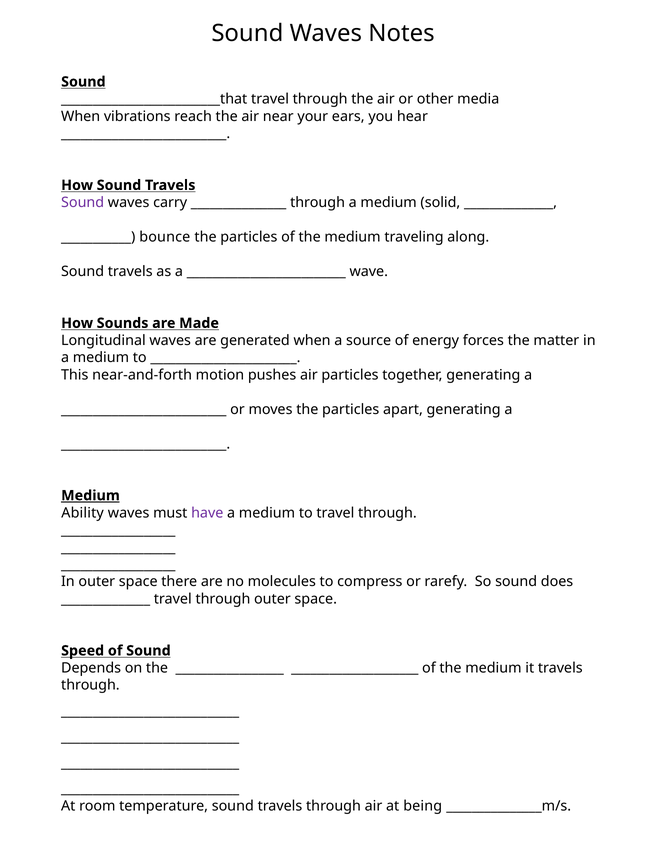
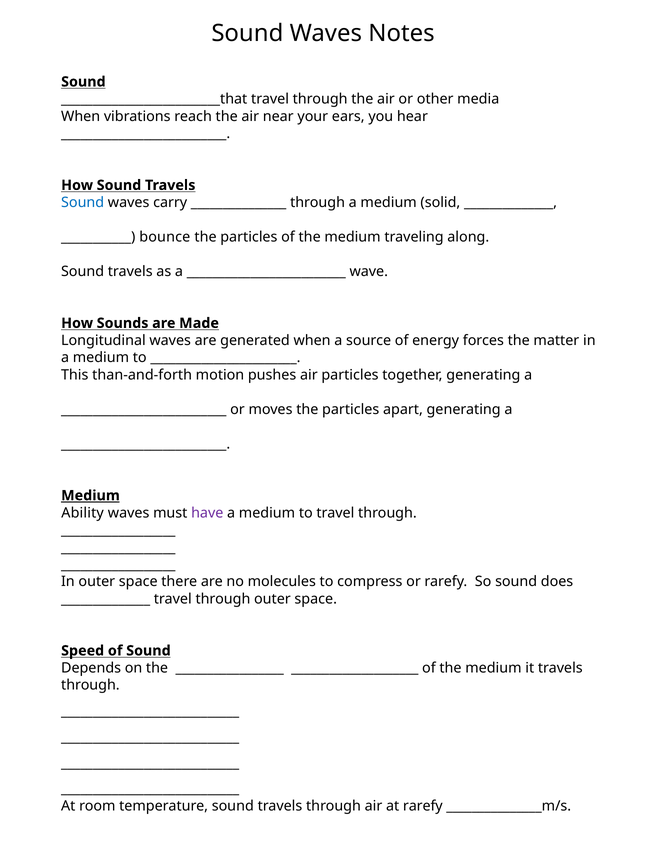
Sound colour: purple -> blue (83, 202)
near-and-forth: near-and-forth -> than-and-forth (142, 375)
at being: being -> rarefy (423, 805)
